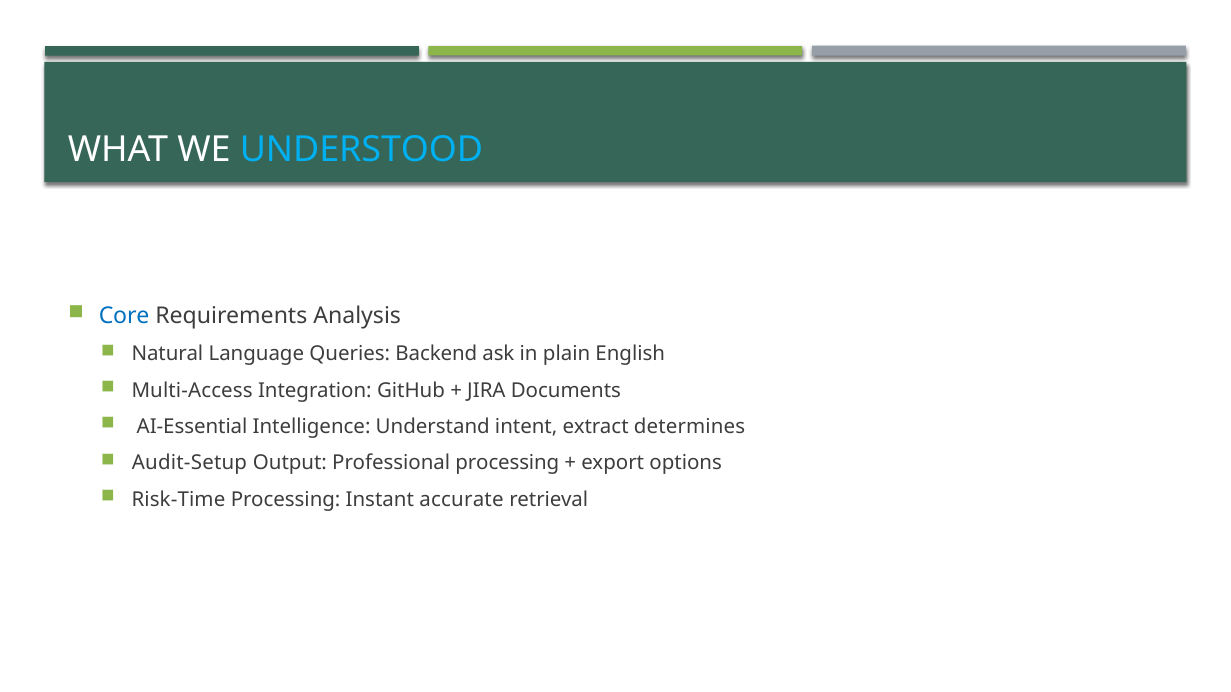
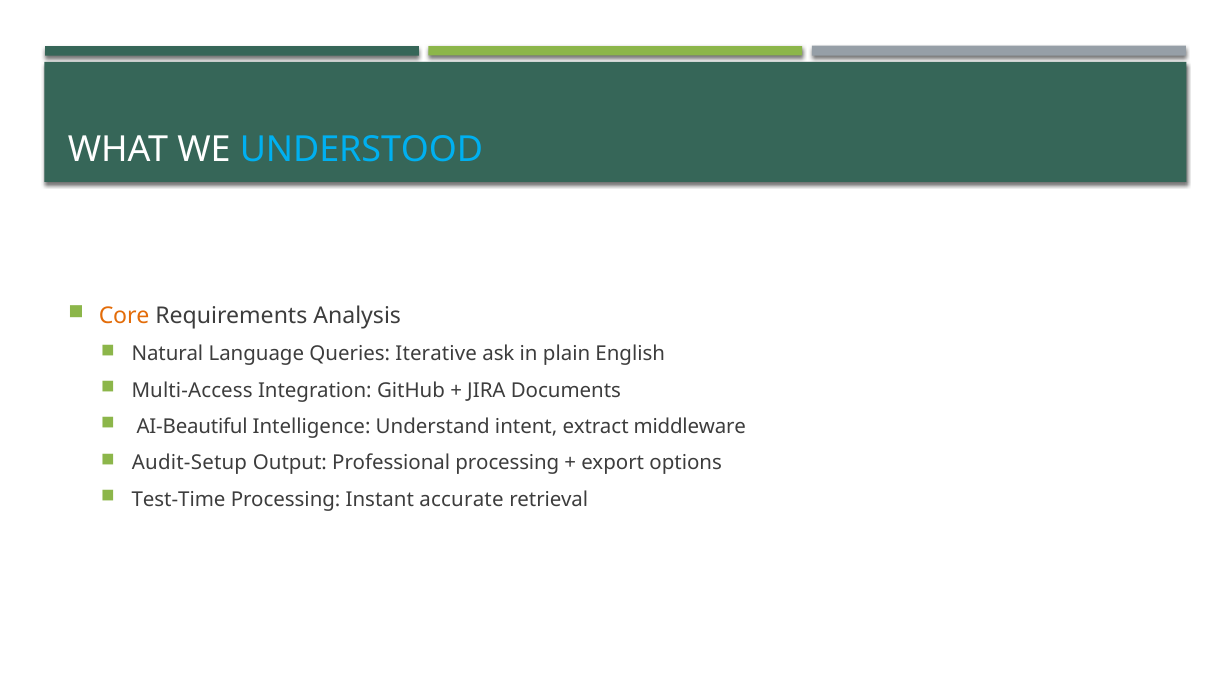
Core colour: blue -> orange (124, 316)
Backend: Backend -> Iterative (436, 354)
AI-Essential: AI-Essential -> AI-Beautiful (192, 427)
determines: determines -> middleware (690, 427)
Risk-Time: Risk-Time -> Test-Time (178, 500)
